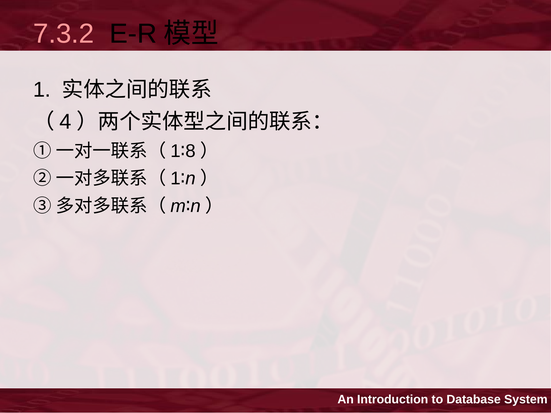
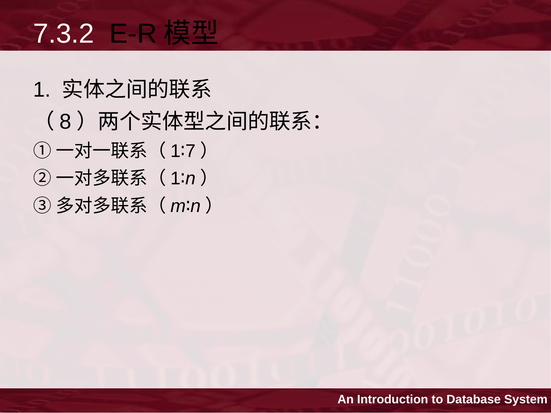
7.3.2 colour: pink -> white (64, 34)
4: 4 -> 8 (66, 122)
8: 8 -> 7 (191, 151)
